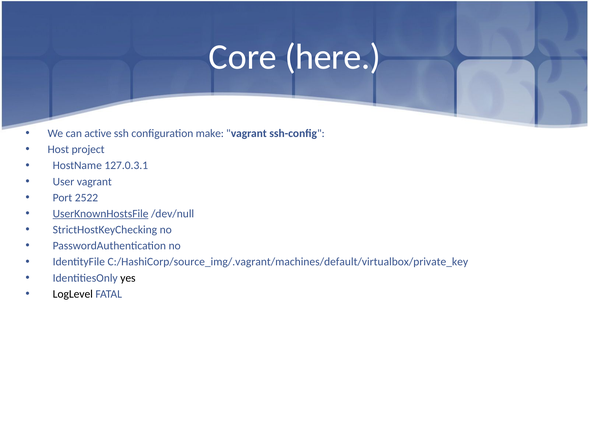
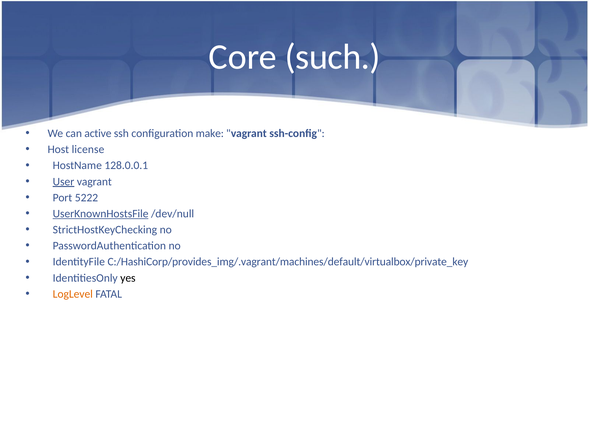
here: here -> such (333, 57)
project: project -> license (88, 149)
127.0.3.1: 127.0.3.1 -> 128.0.0.1 (126, 165)
User underline: none -> present (63, 181)
2522: 2522 -> 5222 (87, 198)
C:/HashiCorp/source_img/.vagrant/machines/default/virtualbox/private_key: C:/HashiCorp/source_img/.vagrant/machines/default/virtualbox/private_key -> C:/HashiCorp/provides_img/.vagrant/machines/default/virtualbox/private_key (288, 262)
LogLevel colour: black -> orange (73, 294)
